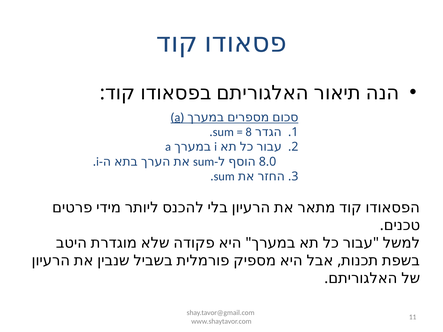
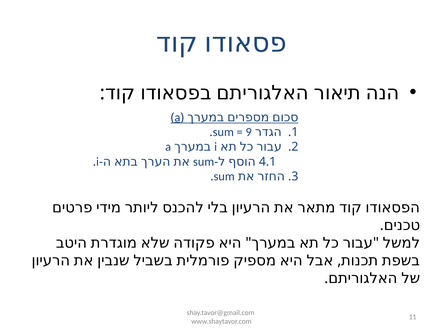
8: 8 -> 9 (249, 132)
8.0: 8.0 -> 4.1 (268, 162)
